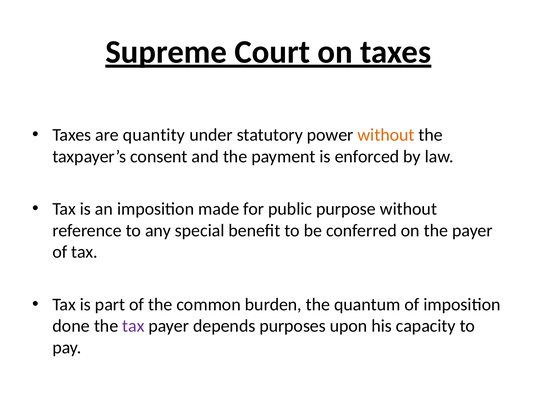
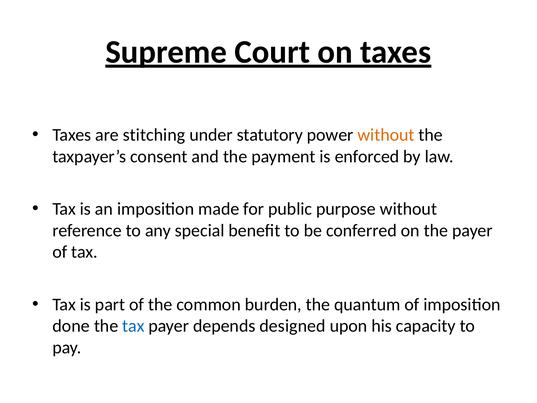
quantity: quantity -> stitching (154, 135)
tax colour: purple -> blue (133, 326)
purposes: purposes -> designed (293, 326)
